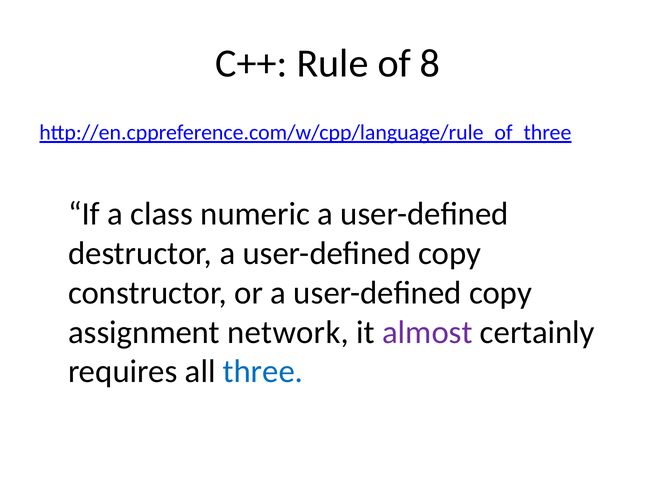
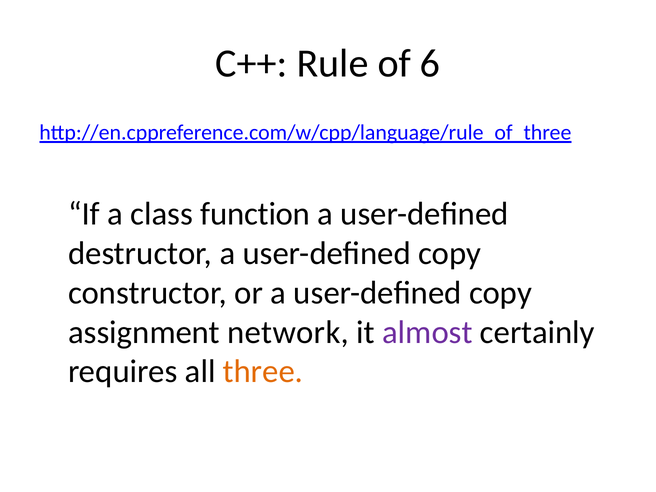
8: 8 -> 6 (430, 64)
numeric: numeric -> function (255, 214)
three colour: blue -> orange (263, 372)
